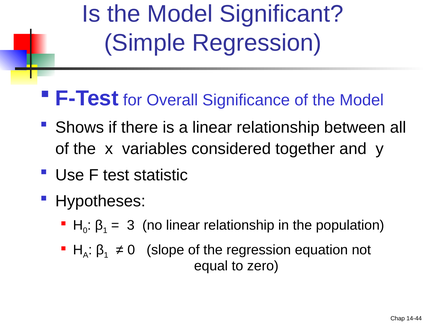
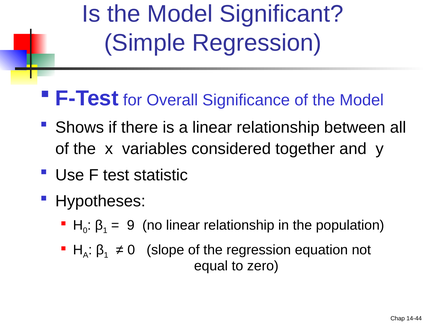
3: 3 -> 9 (131, 226)
